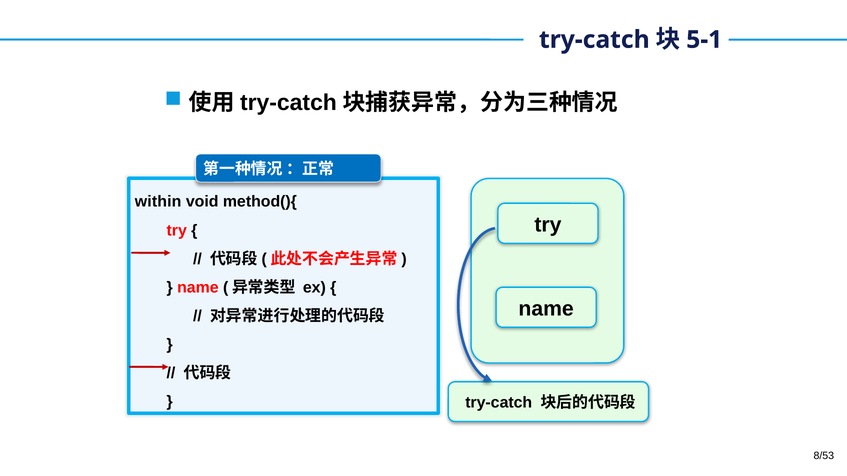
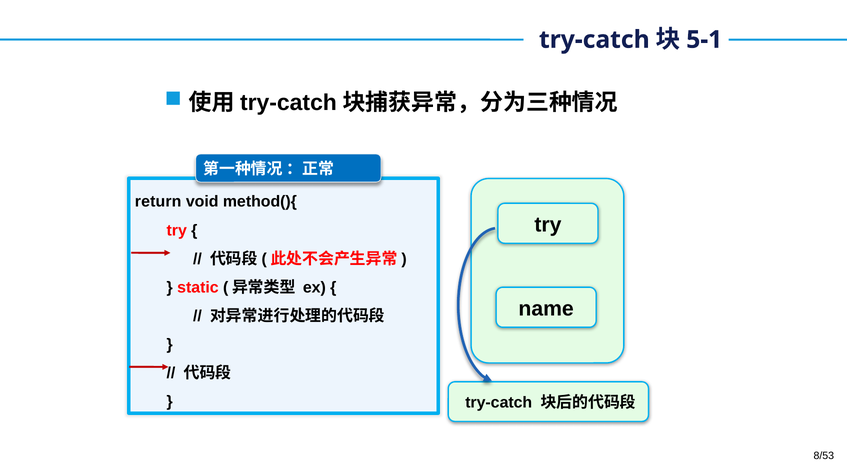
within: within -> return (158, 202)
name: name -> static (198, 288)
